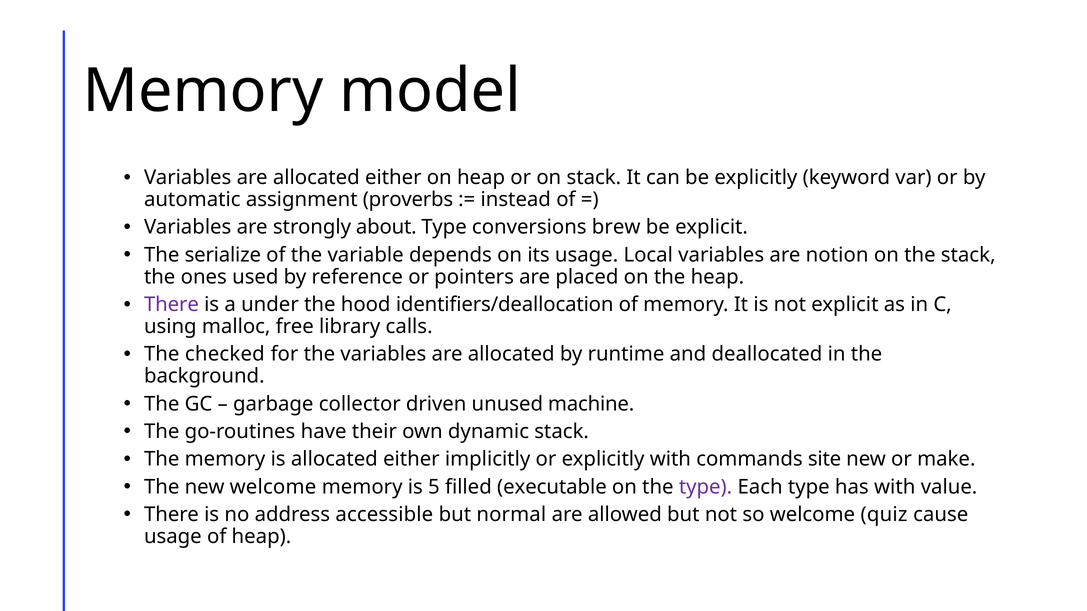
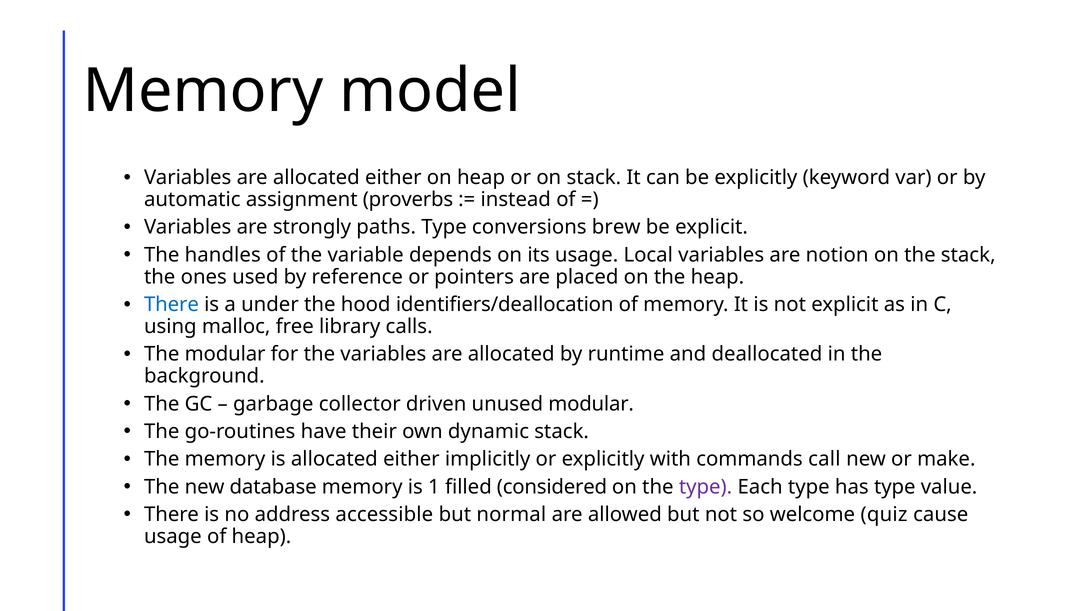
about: about -> paths (386, 227)
serialize: serialize -> handles (223, 255)
There colour: purple -> blue (171, 305)
The checked: checked -> modular (225, 354)
unused machine: machine -> modular (591, 404)
site: site -> call (824, 459)
new welcome: welcome -> database (273, 487)
5: 5 -> 1 (434, 487)
executable: executable -> considered (552, 487)
has with: with -> type (895, 487)
